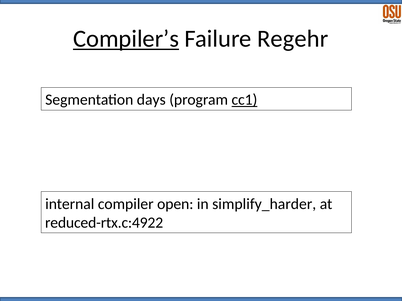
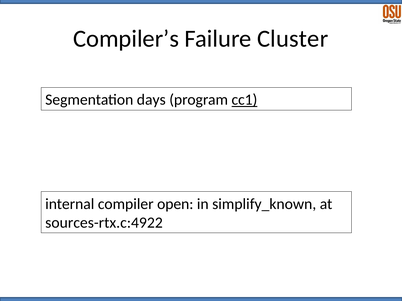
Compiler’s underline: present -> none (126, 39)
Regehr: Regehr -> Cluster (293, 39)
simplify_harder: simplify_harder -> simplify_known (264, 204)
reduced-rtx.c:4922: reduced-rtx.c:4922 -> sources-rtx.c:4922 (104, 223)
